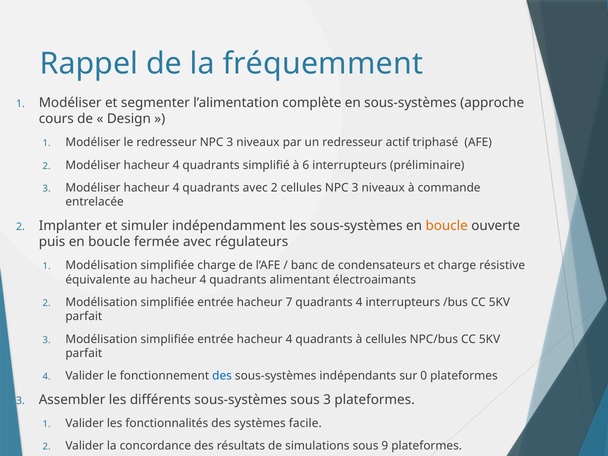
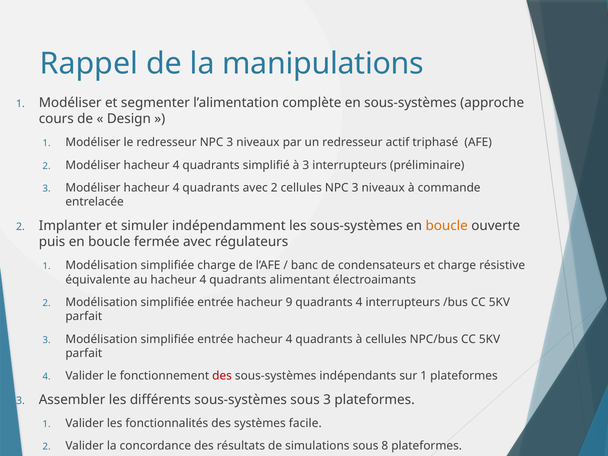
fréquemment: fréquemment -> manipulations (323, 64)
à 6: 6 -> 3 (306, 165)
7: 7 -> 9 (289, 302)
des colour: blue -> red (222, 376)
sur 0: 0 -> 1 (424, 376)
9: 9 -> 8 (385, 446)
